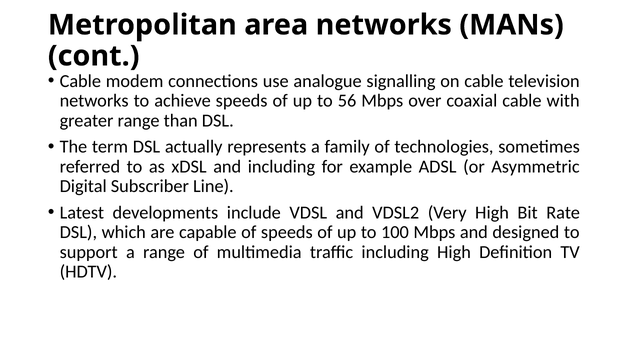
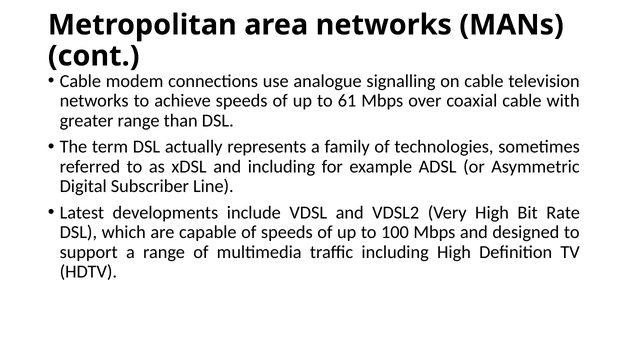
56: 56 -> 61 (347, 101)
